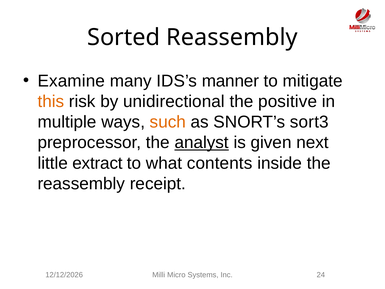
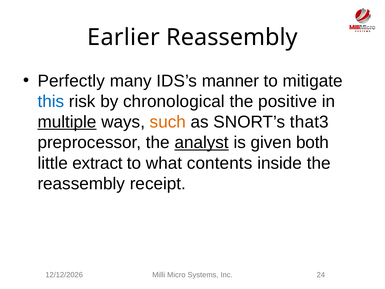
Sorted: Sorted -> Earlier (123, 37)
Examine: Examine -> Perfectly (71, 81)
this colour: orange -> blue (51, 101)
unidirectional: unidirectional -> chronological (174, 101)
multiple underline: none -> present (67, 122)
sort3: sort3 -> that3 (309, 122)
next: next -> both (313, 142)
